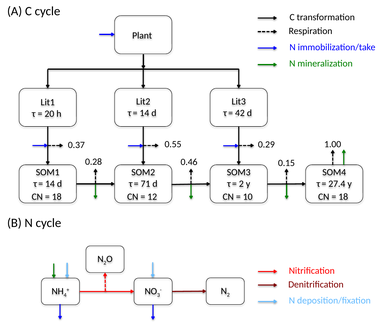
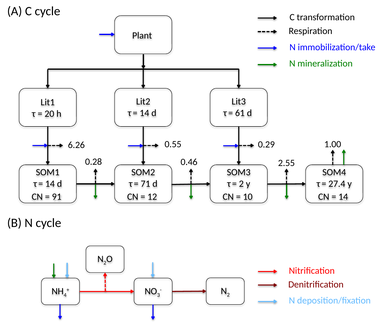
42: 42 -> 61 (240, 113)
0.37: 0.37 -> 6.26 (76, 145)
0.15: 0.15 -> 2.55 (286, 163)
18: 18 -> 91 (57, 197)
18: 18 -> 14 (343, 197)
